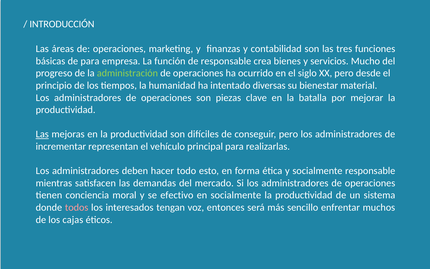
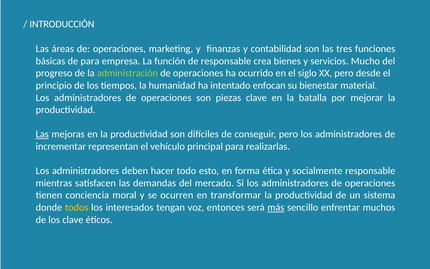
diversas: diversas -> enfocan (269, 85)
efectivo: efectivo -> ocurren (177, 195)
en socialmente: socialmente -> transformar (236, 195)
todos colour: pink -> yellow (77, 207)
más underline: none -> present (276, 207)
los cajas: cajas -> clave (73, 219)
